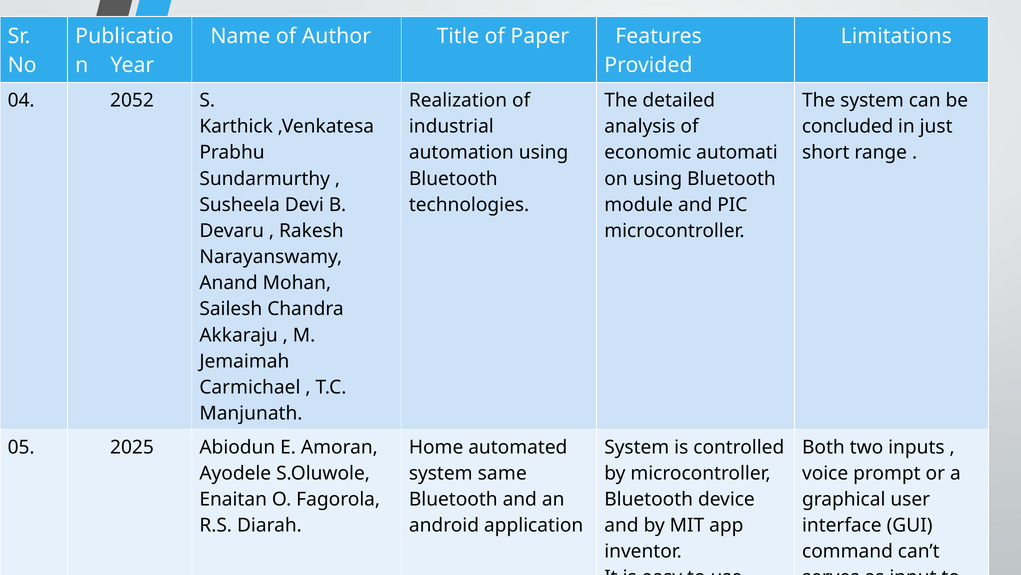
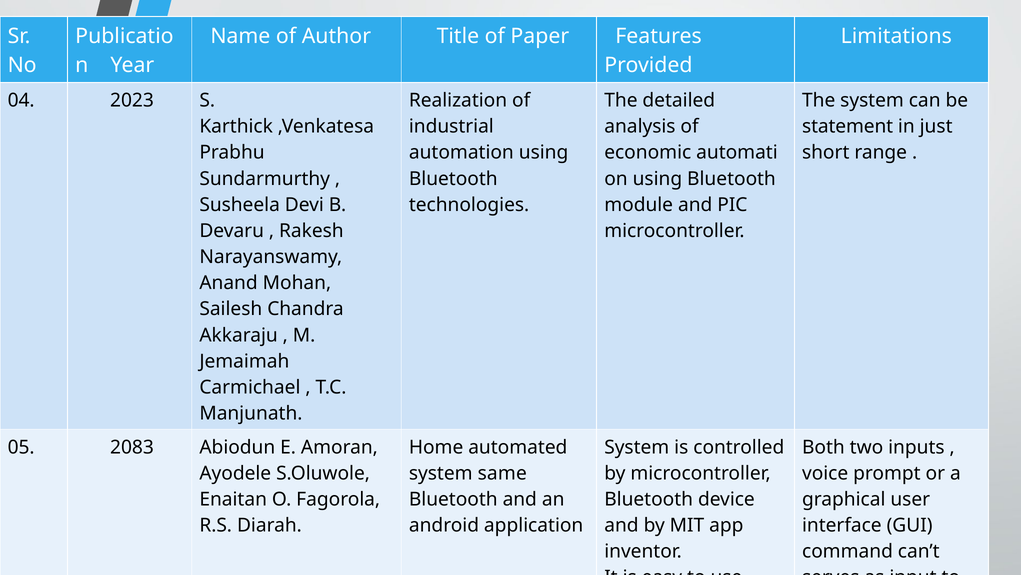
2052: 2052 -> 2023 (132, 100)
concluded: concluded -> statement (848, 126)
2025: 2025 -> 2083 (132, 447)
